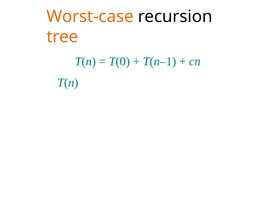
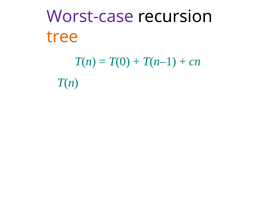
Worst-case colour: orange -> purple (90, 17)
